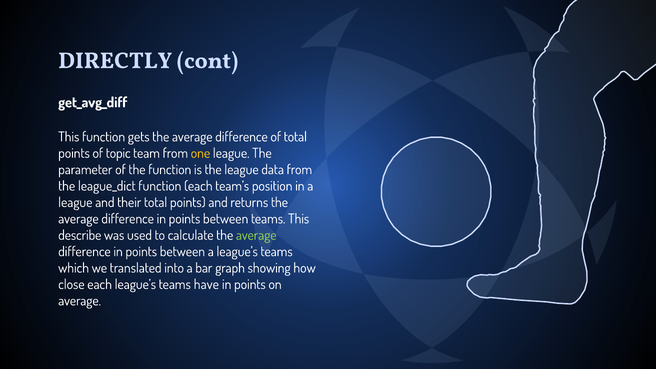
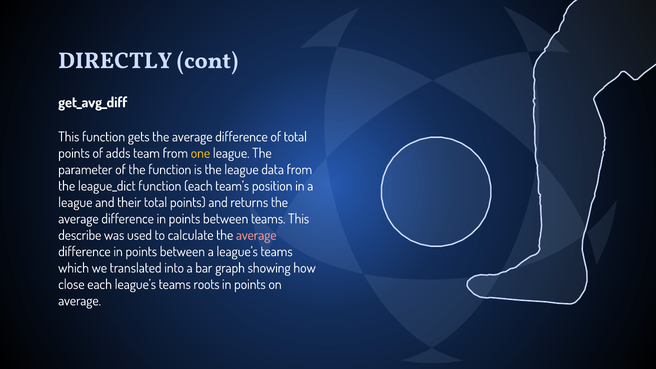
topic: topic -> adds (118, 153)
average colour: light green -> pink (256, 235)
have: have -> roots (206, 284)
